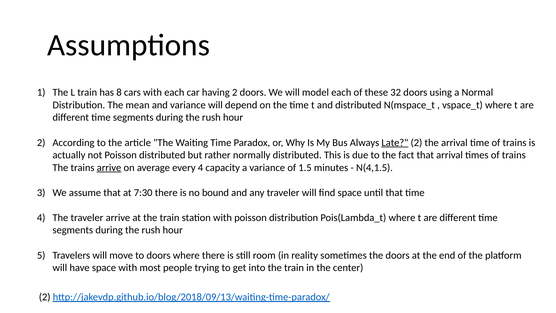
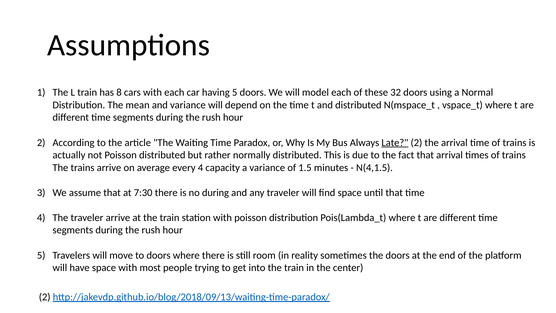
having 2: 2 -> 5 (235, 92)
arrive underline: present -> none (109, 167)
no bound: bound -> during (215, 192)
